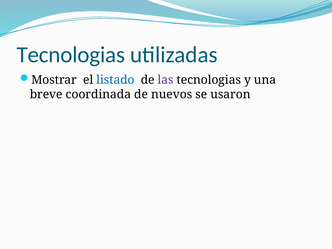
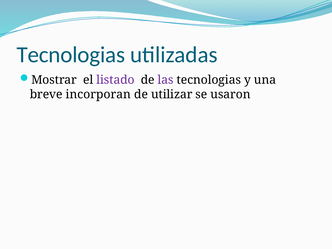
listado colour: blue -> purple (115, 80)
coordinada: coordinada -> incorporan (98, 94)
nuevos: nuevos -> utilizar (172, 94)
